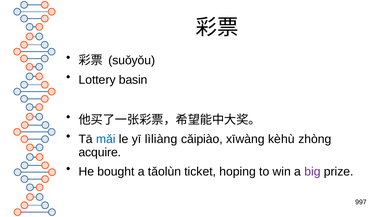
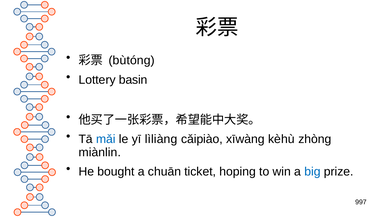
suǒyǒu: suǒyǒu -> bùtóng (132, 61)
acquire: acquire -> miànlin (100, 152)
tǎolùn: tǎolùn -> chuān (165, 172)
big colour: purple -> blue (312, 172)
